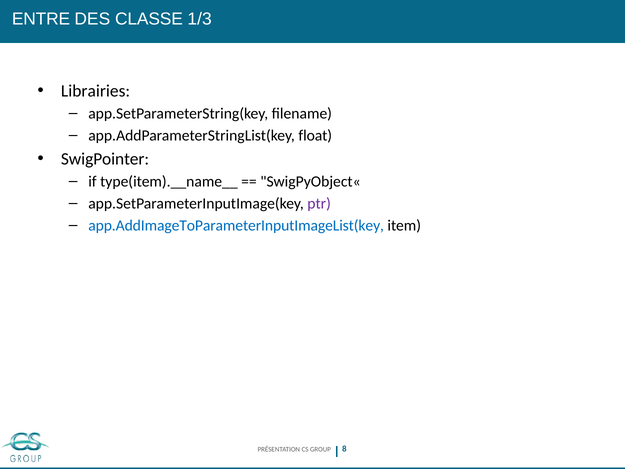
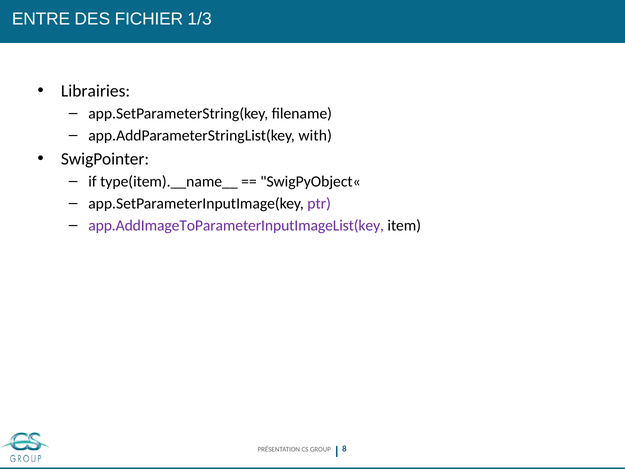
CLASSE: CLASSE -> FICHIER (149, 19)
float: float -> with (315, 135)
app.AddImageToParameterInputImageList(key colour: blue -> purple (236, 225)
